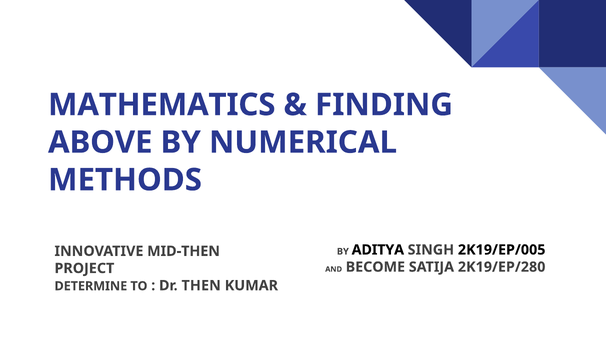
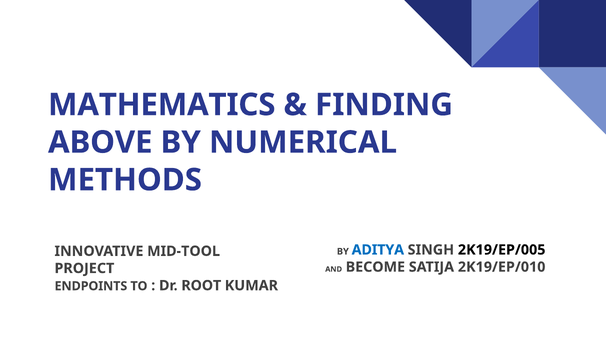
MID-THEN: MID-THEN -> MID-TOOL (184, 251)
ADITYA colour: black -> blue (378, 250)
2K19/EP/280: 2K19/EP/280 -> 2K19/EP/010 (502, 267)
DETERMINE: DETERMINE -> ENDPOINTS (91, 286)
THEN: THEN -> ROOT (201, 285)
